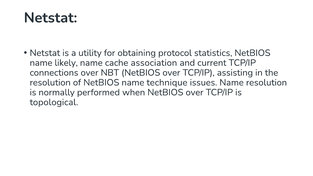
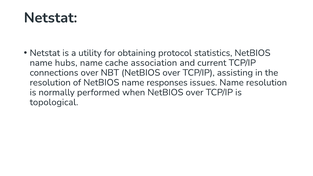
likely: likely -> hubs (66, 63)
technique: technique -> responses (167, 83)
